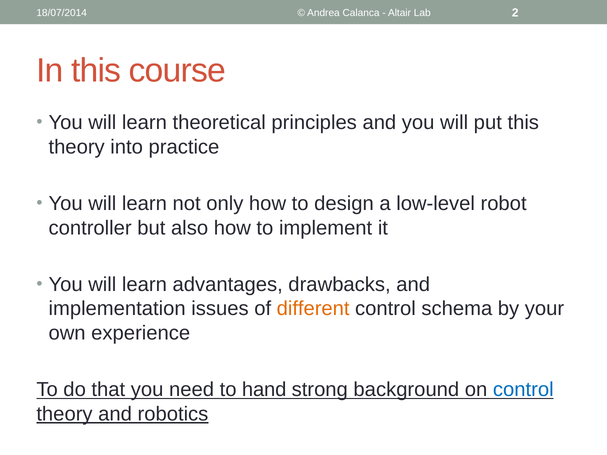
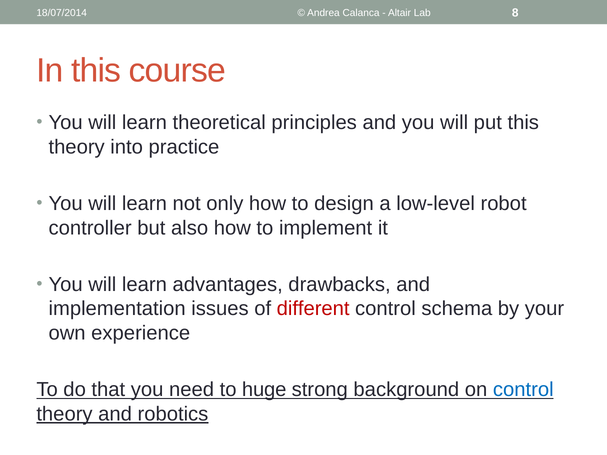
2: 2 -> 8 (515, 13)
different colour: orange -> red (313, 309)
hand: hand -> huge (264, 390)
